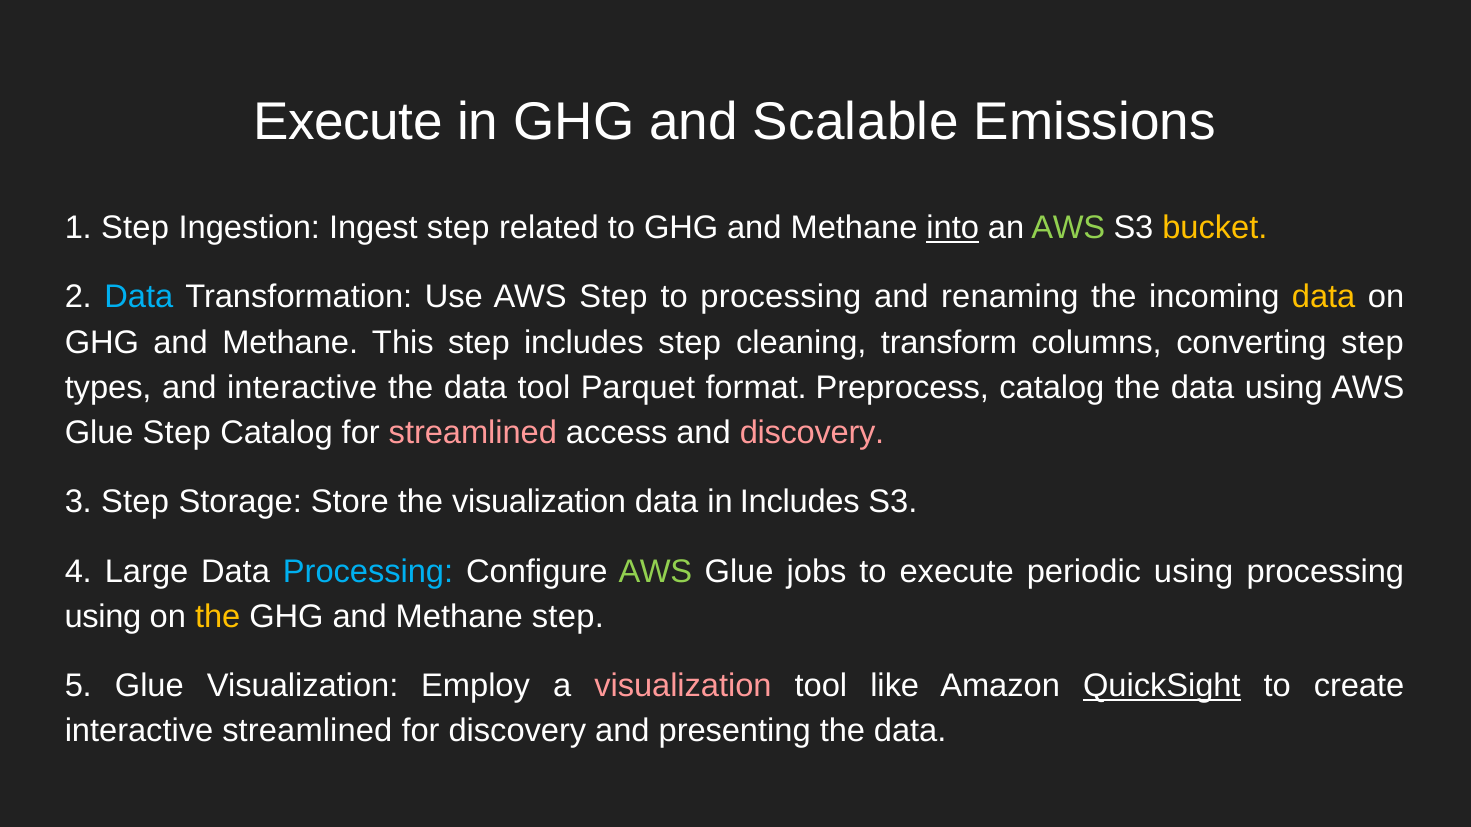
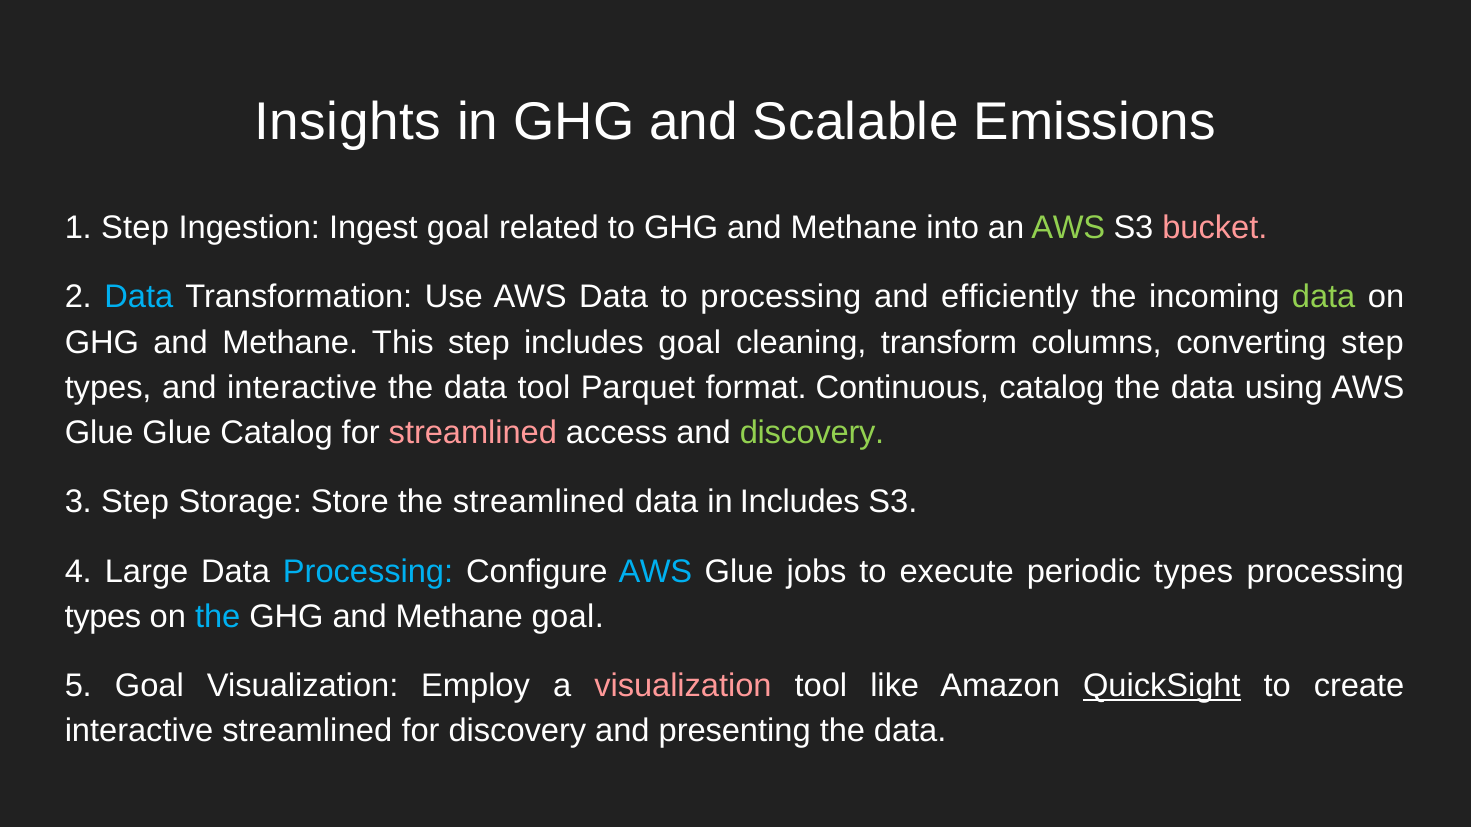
Execute: Execute -> Insights (348, 122)
Ingest step: step -> goal (458, 228)
into underline: present -> none (953, 228)
bucket colour: yellow -> pink (1215, 228)
AWS Step: Step -> Data (614, 297)
renaming: renaming -> efficiently (1010, 297)
data colour: yellow -> light green (1324, 297)
includes step: step -> goal (690, 342)
Preprocess: Preprocess -> Continuous (902, 387)
Glue Step: Step -> Glue (177, 433)
discovery colour: pink -> light green (812, 433)
the visualization: visualization -> streamlined (539, 502)
AWS colour: light green -> light blue (655, 572)
periodic using: using -> types (1194, 572)
using: using -> types (103, 617)
the colour: yellow -> light blue (218, 617)
Methane step: step -> goal (568, 617)
5 Glue: Glue -> Goal (149, 686)
